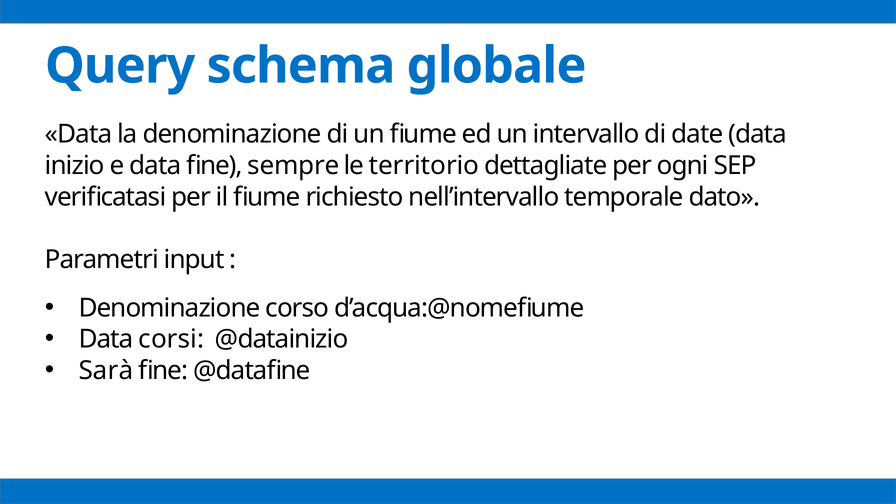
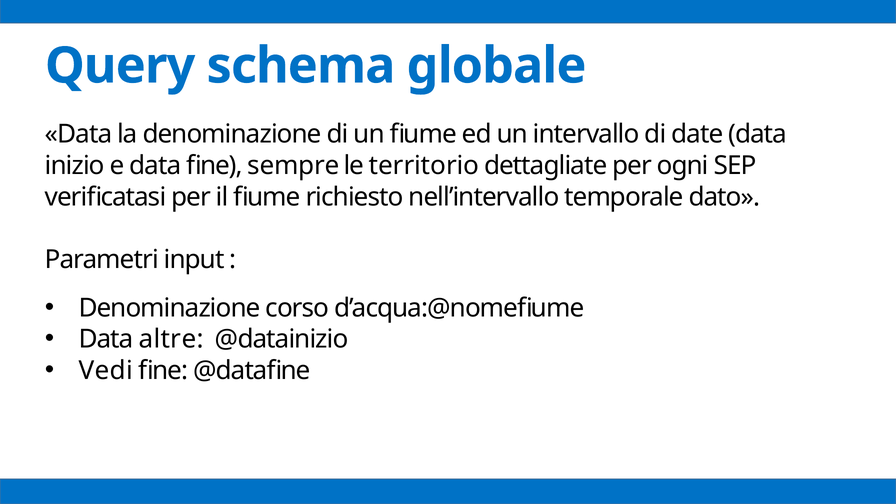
corsi: corsi -> altre (171, 339)
Sarà: Sarà -> Vedi (106, 371)
